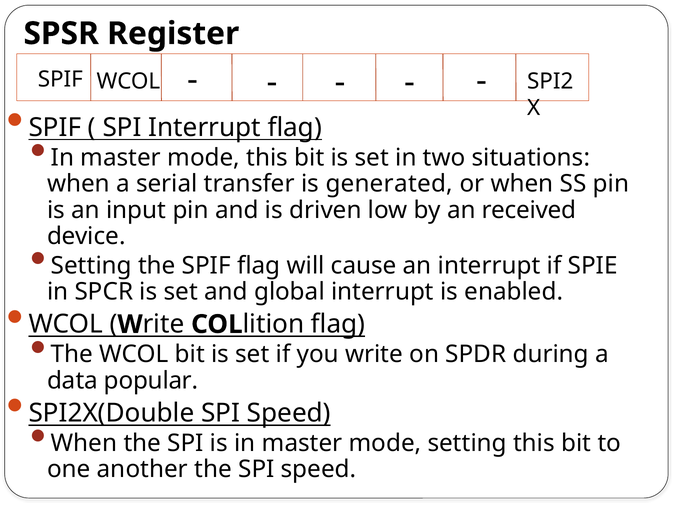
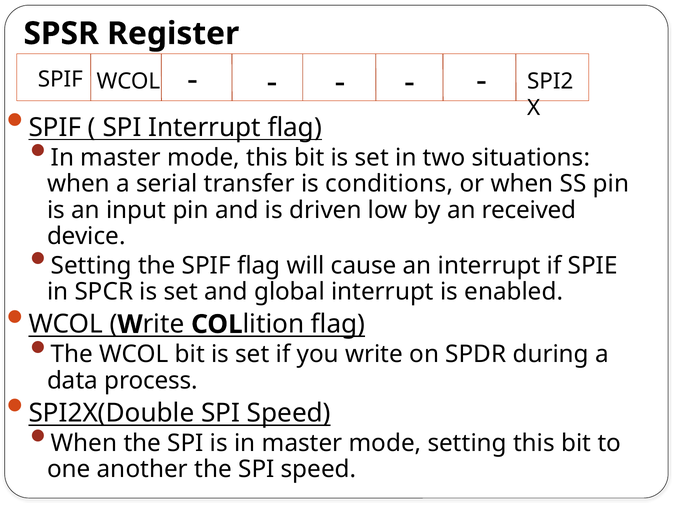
generated: generated -> conditions (389, 184)
popular: popular -> process (151, 380)
